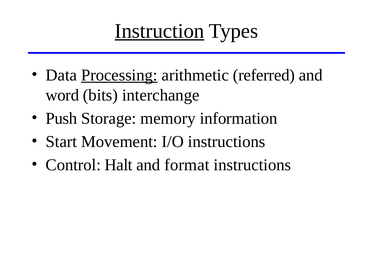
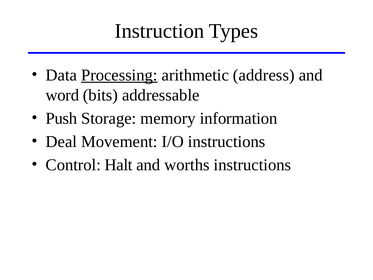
Instruction underline: present -> none (159, 31)
referred: referred -> address (264, 75)
interchange: interchange -> addressable (161, 95)
Start: Start -> Deal (61, 141)
format: format -> worths (187, 165)
